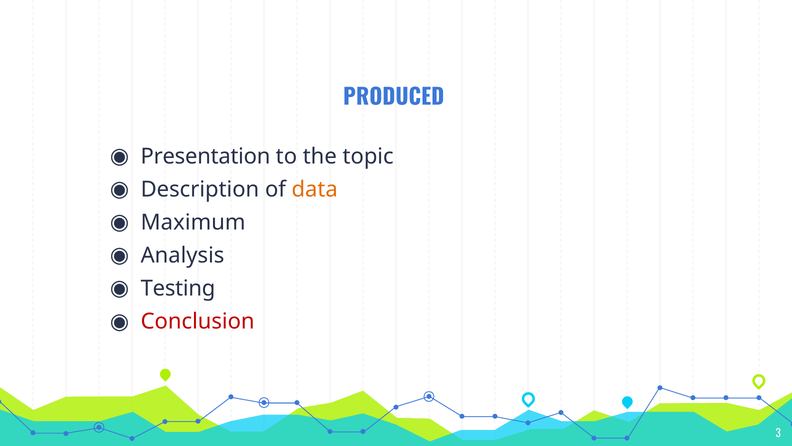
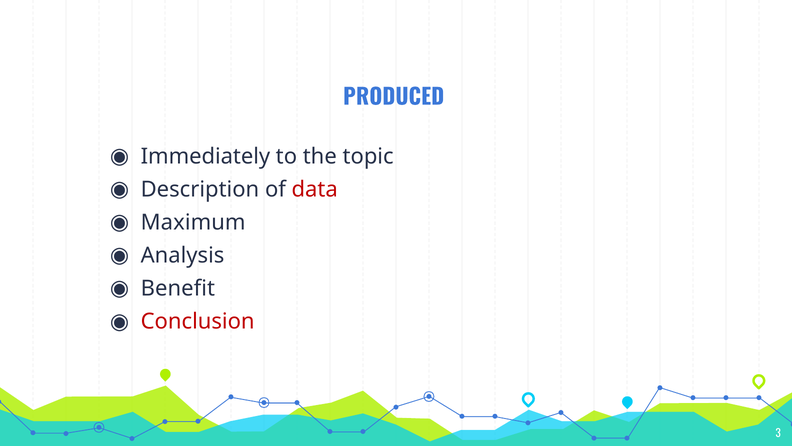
Presentation: Presentation -> Immediately (205, 156)
data colour: orange -> red (315, 189)
Testing: Testing -> Benefit (178, 288)
